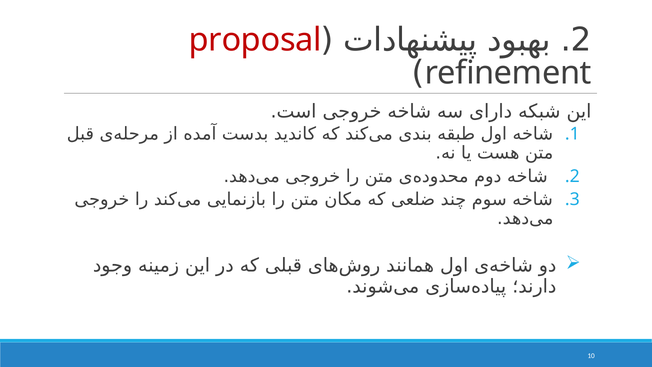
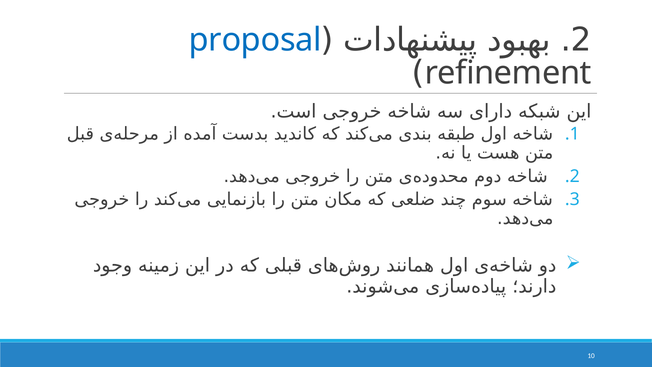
proposal colour: red -> blue (255, 40)
